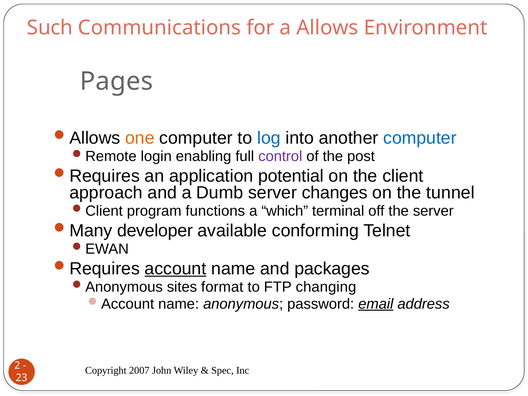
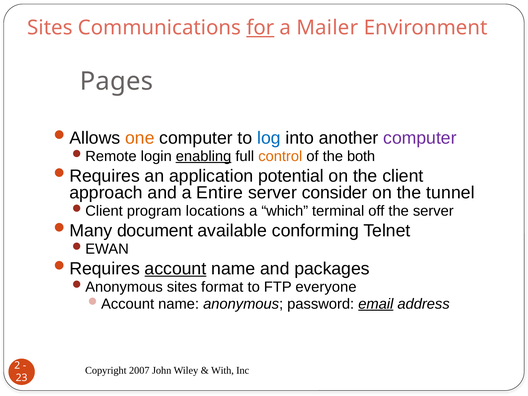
Such: Such -> Sites (50, 28)
for underline: none -> present (260, 28)
Allows: Allows -> Mailer (327, 28)
computer colour: blue -> purple (420, 138)
enabling underline: none -> present (204, 156)
control colour: purple -> orange (280, 156)
post: post -> both (361, 156)
Dumb: Dumb -> Entire (220, 193)
changes: changes -> consider (335, 193)
functions: functions -> locations (215, 211)
developer: developer -> document (155, 231)
changing: changing -> everyone (326, 287)
Spec: Spec -> With (222, 370)
